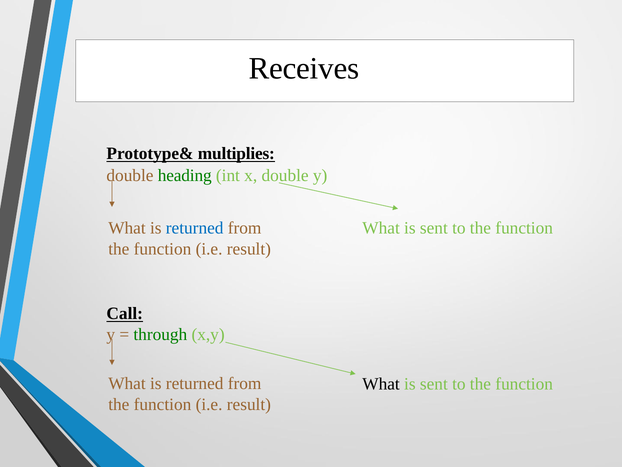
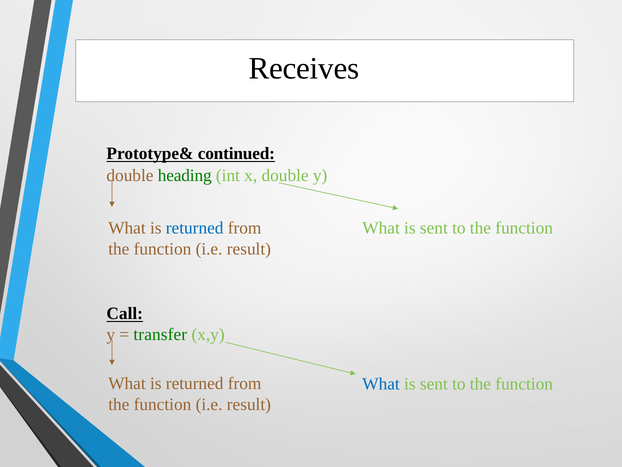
multiplies: multiplies -> continued (236, 154)
through: through -> transfer (160, 334)
What colour: black -> blue (381, 383)
